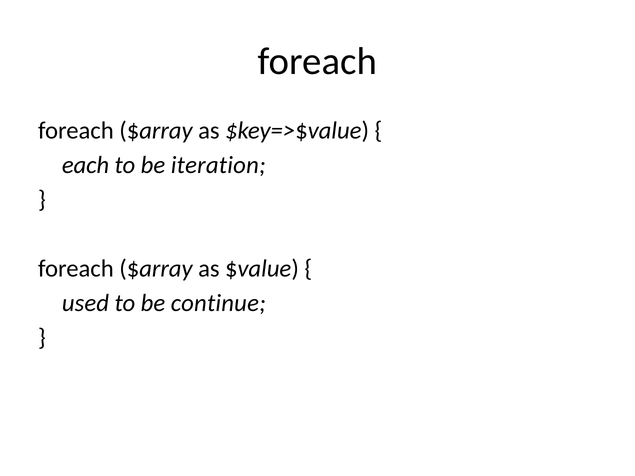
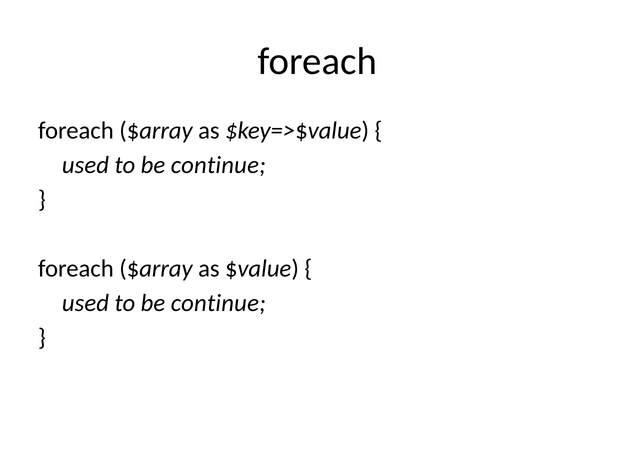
each: each -> used (85, 165)
iteration: iteration -> continue (218, 165)
